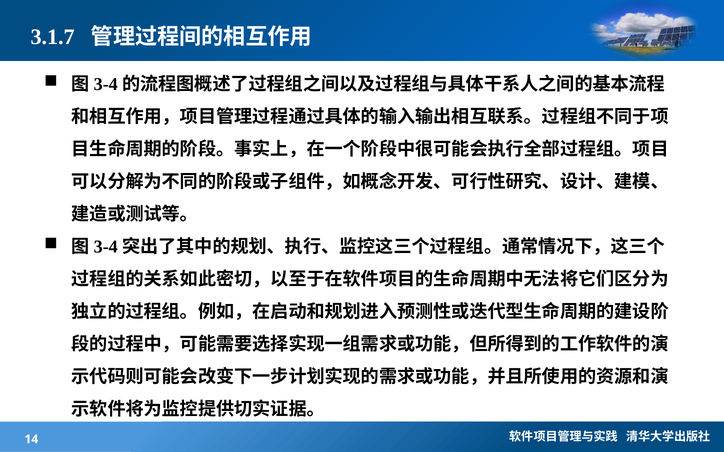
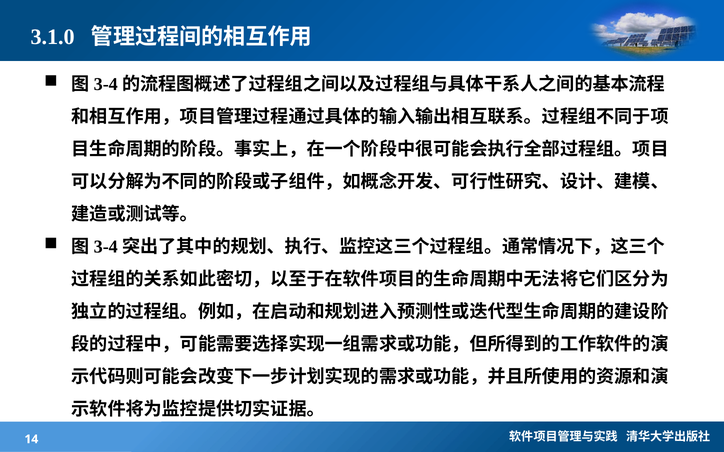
3.1.7: 3.1.7 -> 3.1.0 (53, 37)
